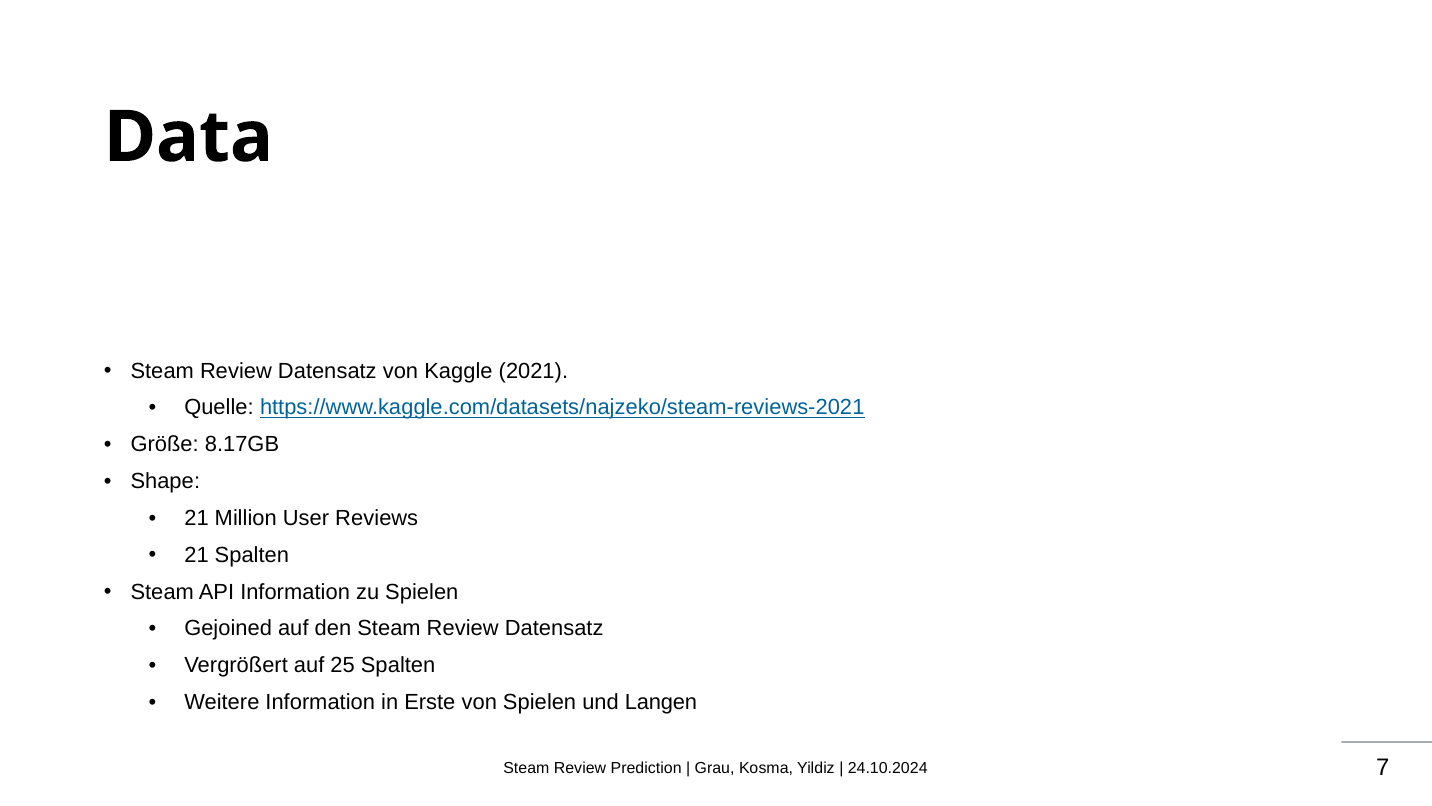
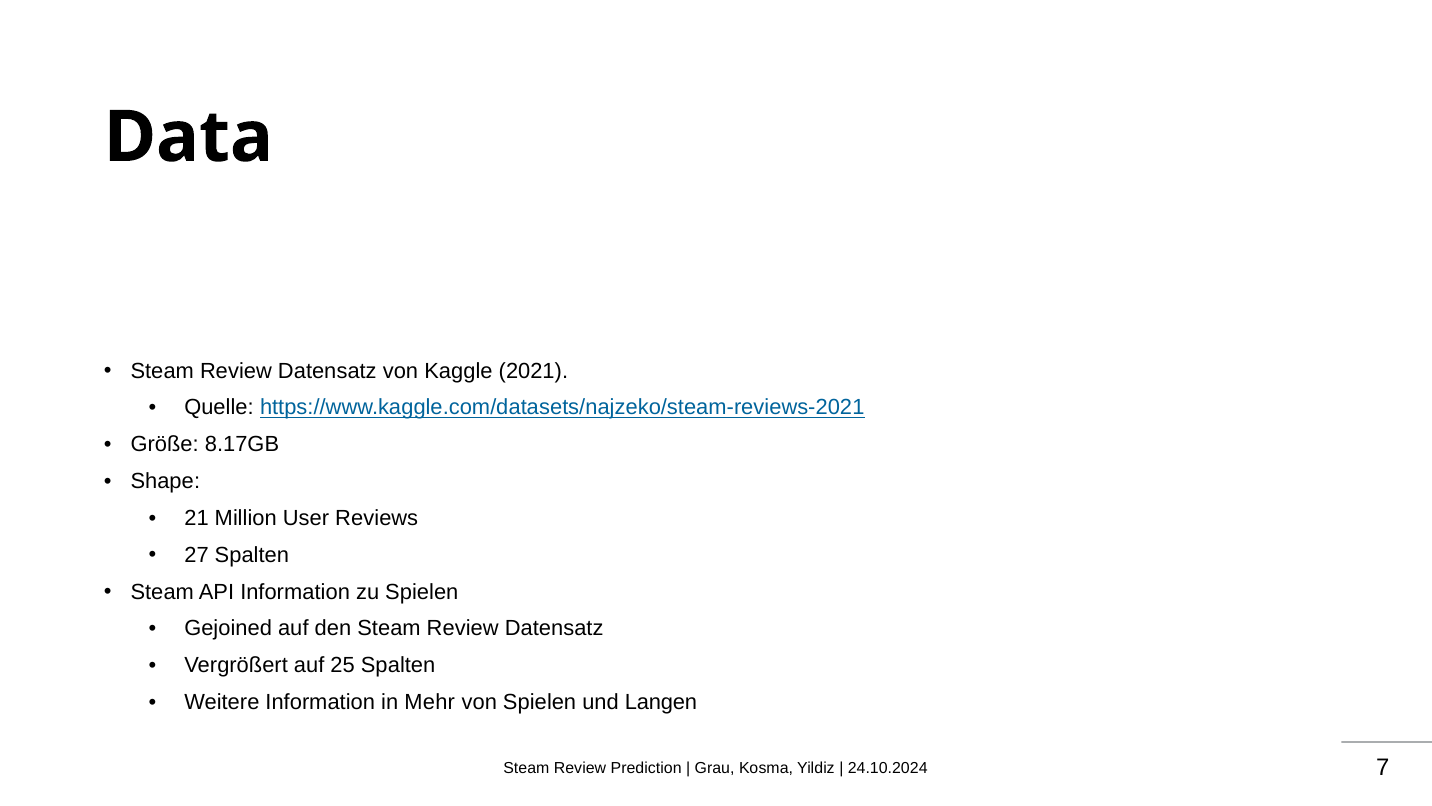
21: 21 -> 27 (197, 555)
Erste: Erste -> Mehr (430, 702)
